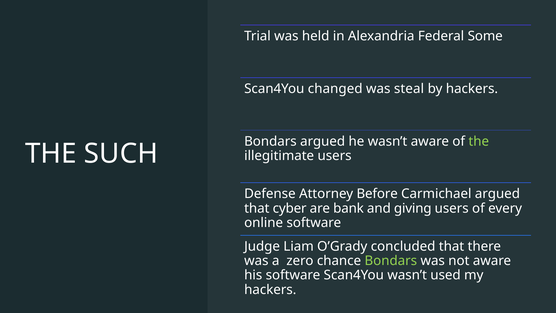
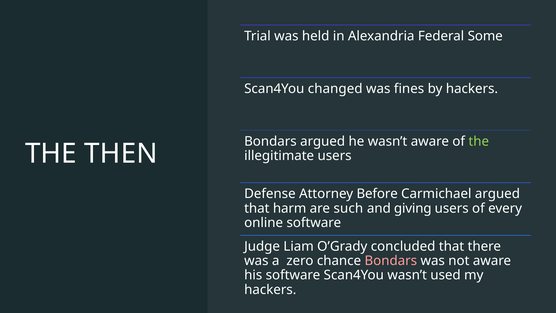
steal: steal -> fines (409, 89)
SUCH: SUCH -> THEN (121, 153)
cyber: cyber -> harm (290, 208)
bank: bank -> such (348, 208)
Bondars colour: light green -> pink (391, 261)
